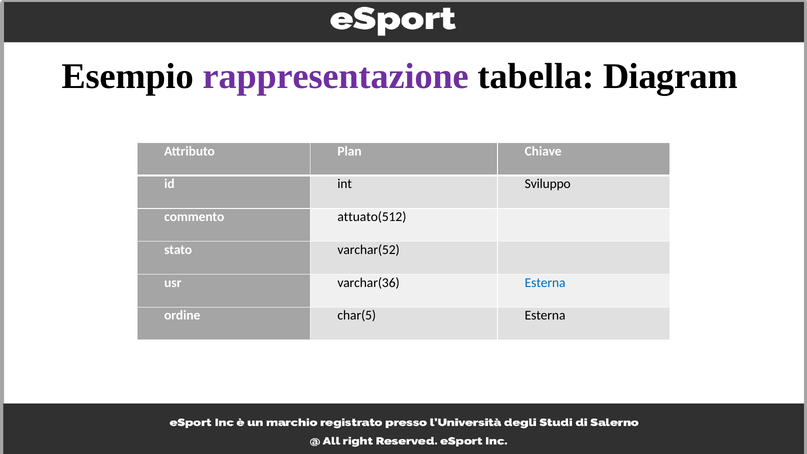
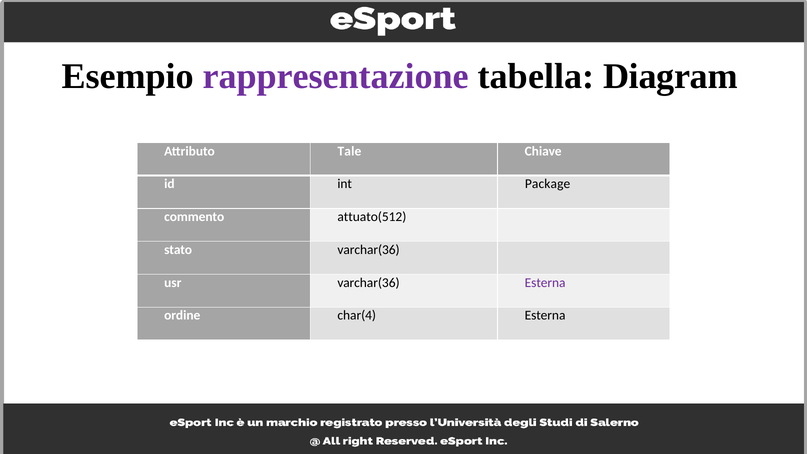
Plan: Plan -> Tale (349, 151)
Sviluppo: Sviluppo -> Package (548, 184)
stato varchar(52: varchar(52 -> varchar(36 (369, 250)
Esterna colour: blue -> purple (545, 283)
char(5: char(5 -> char(4 (357, 315)
